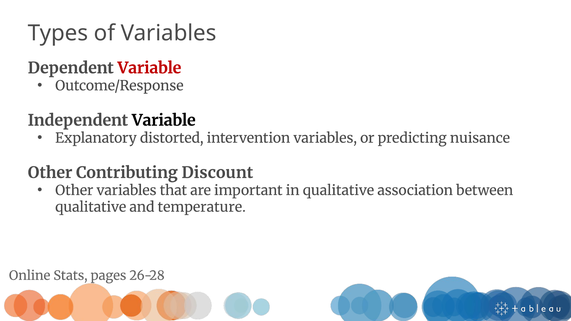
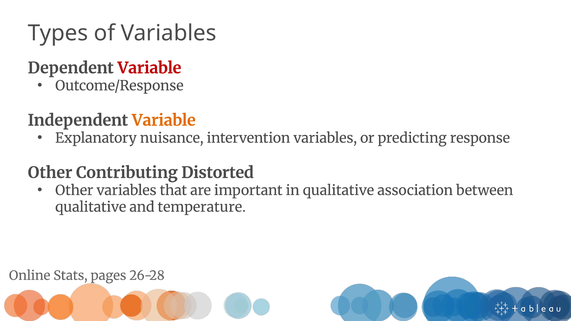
Variable colour: black -> orange (164, 121)
distorted: distorted -> nuisance (172, 138)
nuisance: nuisance -> response (480, 138)
Discount: Discount -> Distorted (218, 173)
